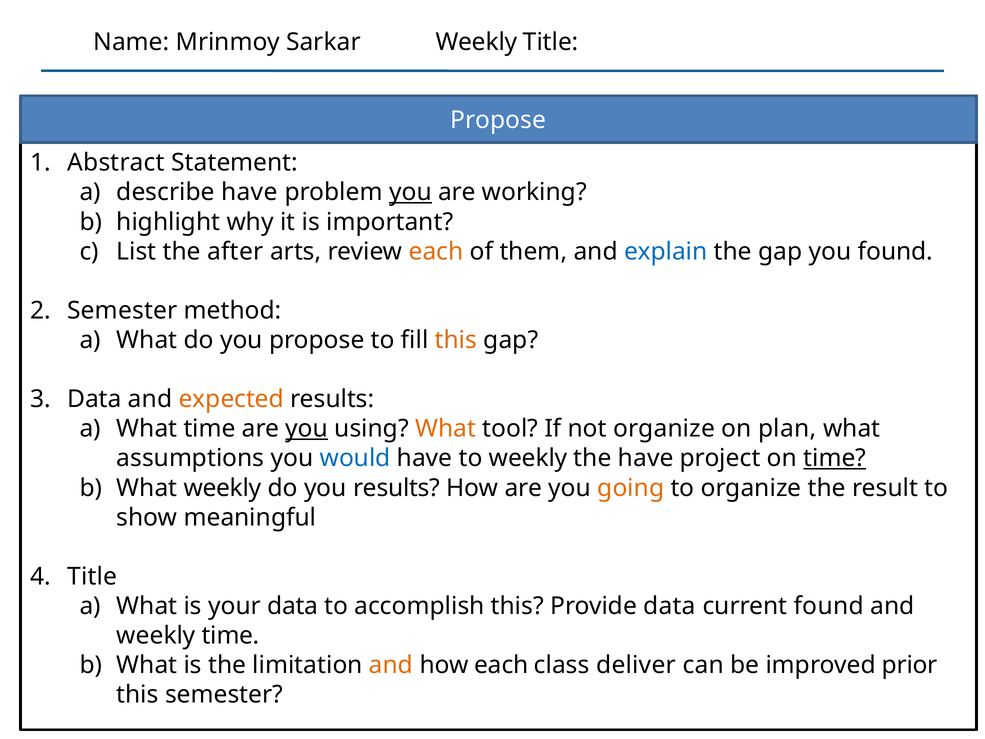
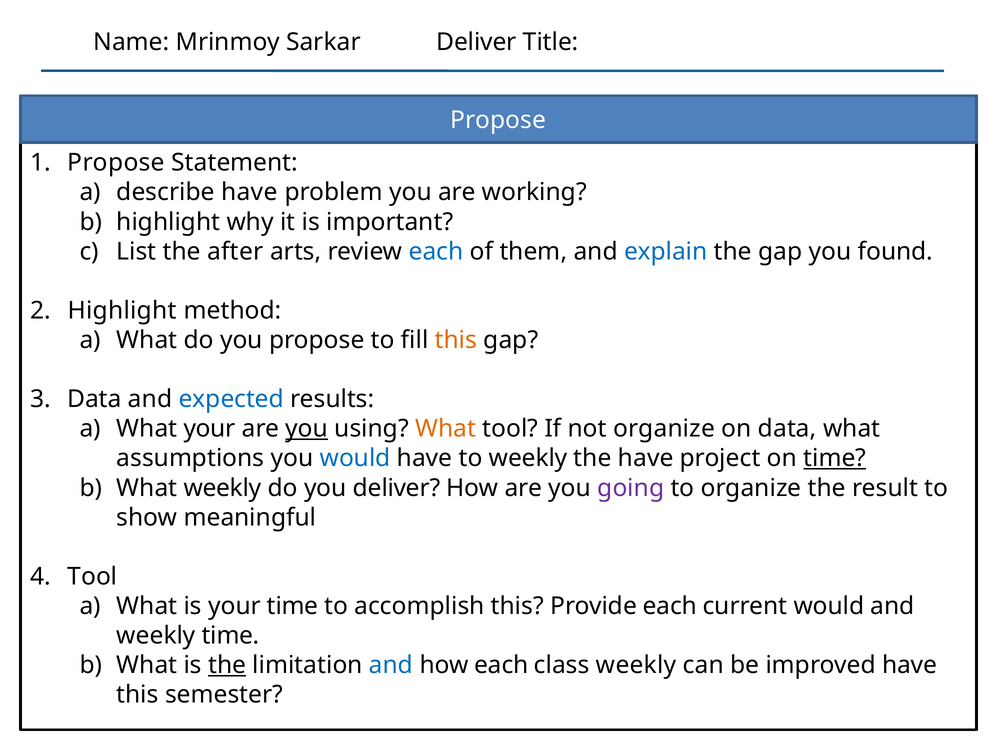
Sarkar Weekly: Weekly -> Deliver (476, 42)
Abstract: Abstract -> Propose (116, 163)
you underline: present -> none (410, 192)
each colour: orange -> blue (436, 251)
Semester: Semester -> Highlight (122, 310)
expected colour: orange -> blue (231, 399)
What time: time -> your (210, 429)
on plan: plan -> data (787, 429)
you results: results -> deliver (397, 488)
going colour: orange -> purple (631, 488)
Title: Title -> Tool (92, 576)
your data: data -> time (293, 606)
Provide data: data -> each (670, 606)
current found: found -> would (829, 606)
the underline: none -> present (227, 665)
and colour: orange -> blue (391, 665)
class deliver: deliver -> weekly (636, 665)
improved prior: prior -> have (910, 665)
